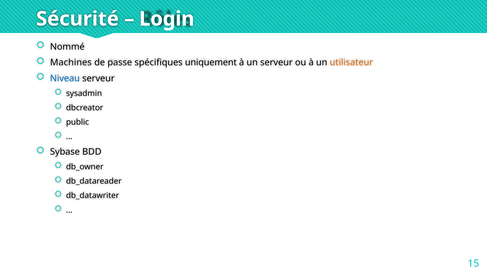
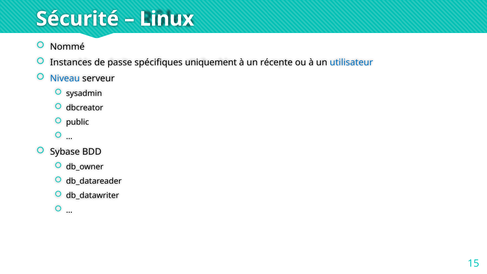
Login: Login -> Linux (167, 19)
Machines: Machines -> Instances (71, 63)
un serveur: serveur -> récente (276, 63)
utilisateur colour: orange -> blue (351, 63)
